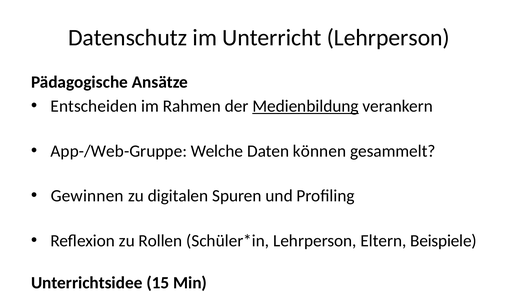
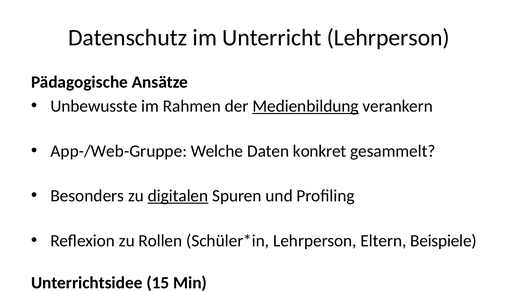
Entscheiden: Entscheiden -> Unbewusste (94, 106)
Daten können: können -> konkret (320, 151)
Gewinnen: Gewinnen -> Besonders (87, 196)
digitalen underline: none -> present (178, 196)
